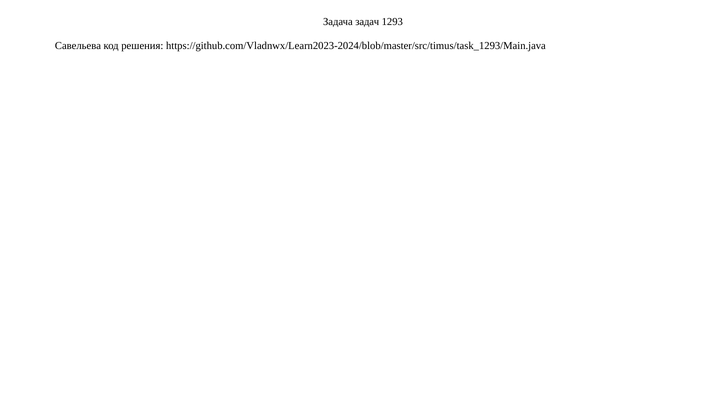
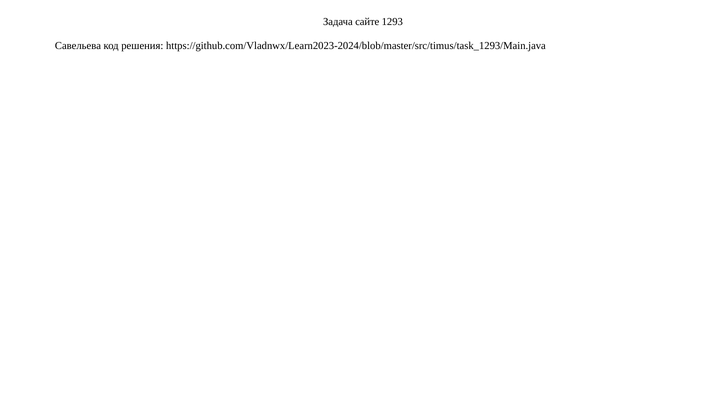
задач: задач -> сайте (367, 22)
